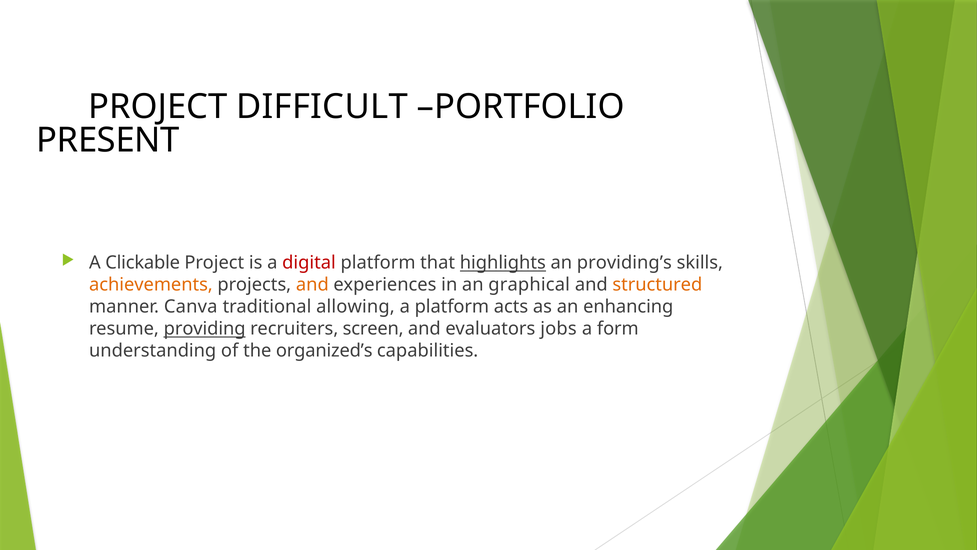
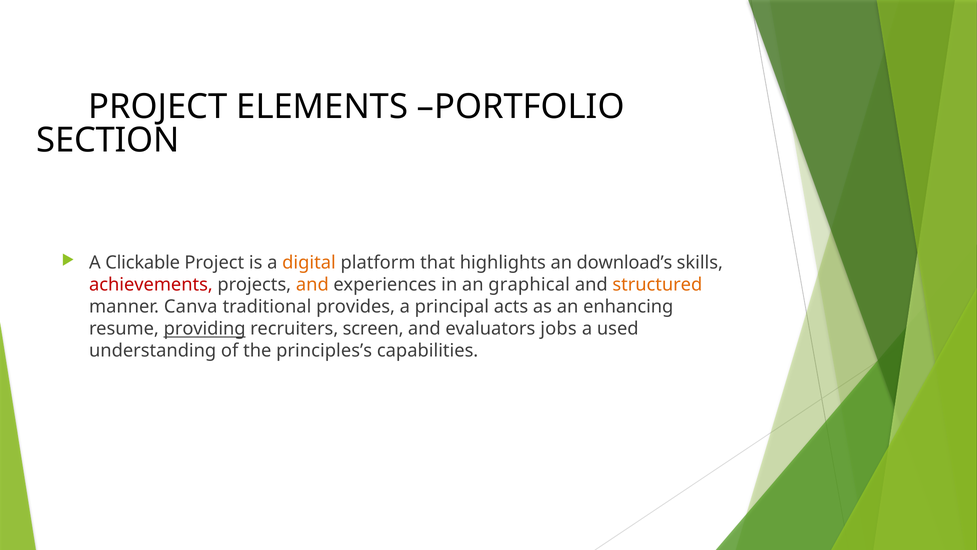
DIFFICULT: DIFFICULT -> ELEMENTS (322, 107)
PRESENT: PRESENT -> SECTION (108, 140)
digital colour: red -> orange (309, 263)
highlights underline: present -> none (503, 263)
providing’s: providing’s -> download’s (624, 263)
achievements colour: orange -> red (151, 285)
allowing: allowing -> provides (356, 307)
a platform: platform -> principal (452, 307)
form: form -> used (618, 329)
organized’s: organized’s -> principles’s (324, 351)
